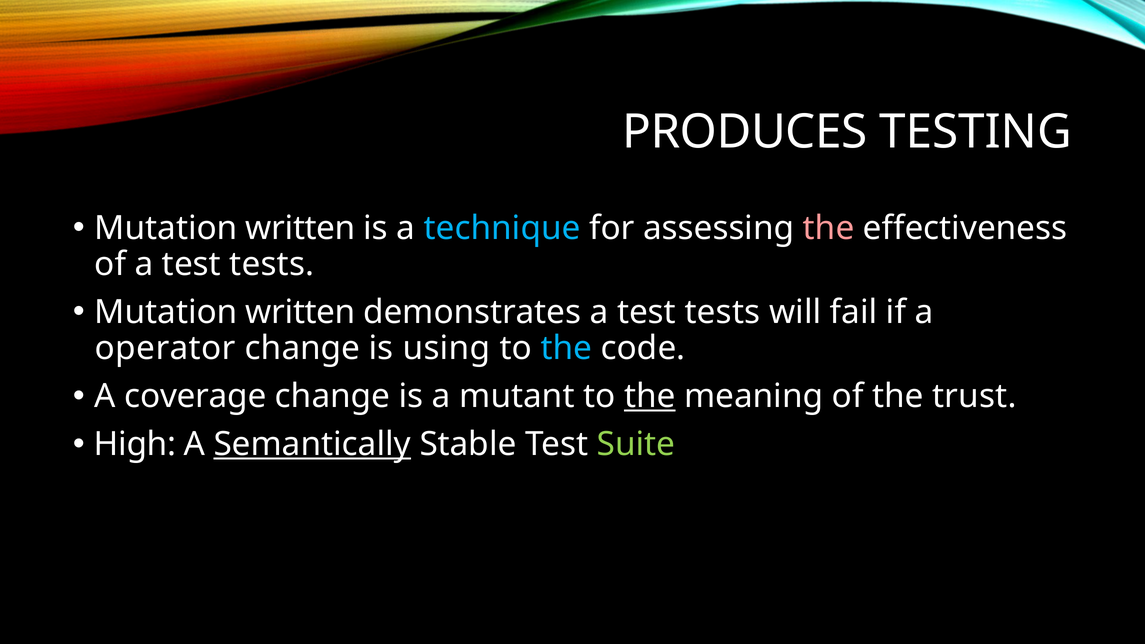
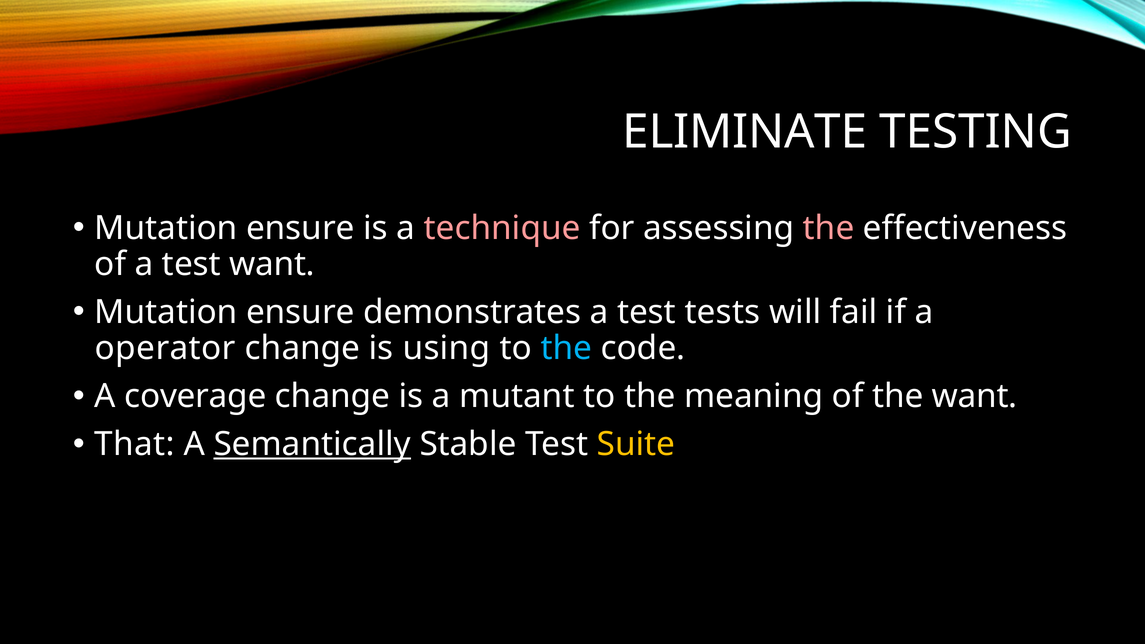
PRODUCES: PRODUCES -> ELIMINATE (745, 132)
written: written -> ensure (300, 228)
technique colour: light blue -> pink (502, 228)
of a test tests: tests -> want (272, 264)
written: written -> ensure (300, 312)
the underline: present -> none (650, 396)
the trust: trust -> want (975, 396)
High: High -> That (135, 444)
Suite colour: light green -> yellow (636, 444)
